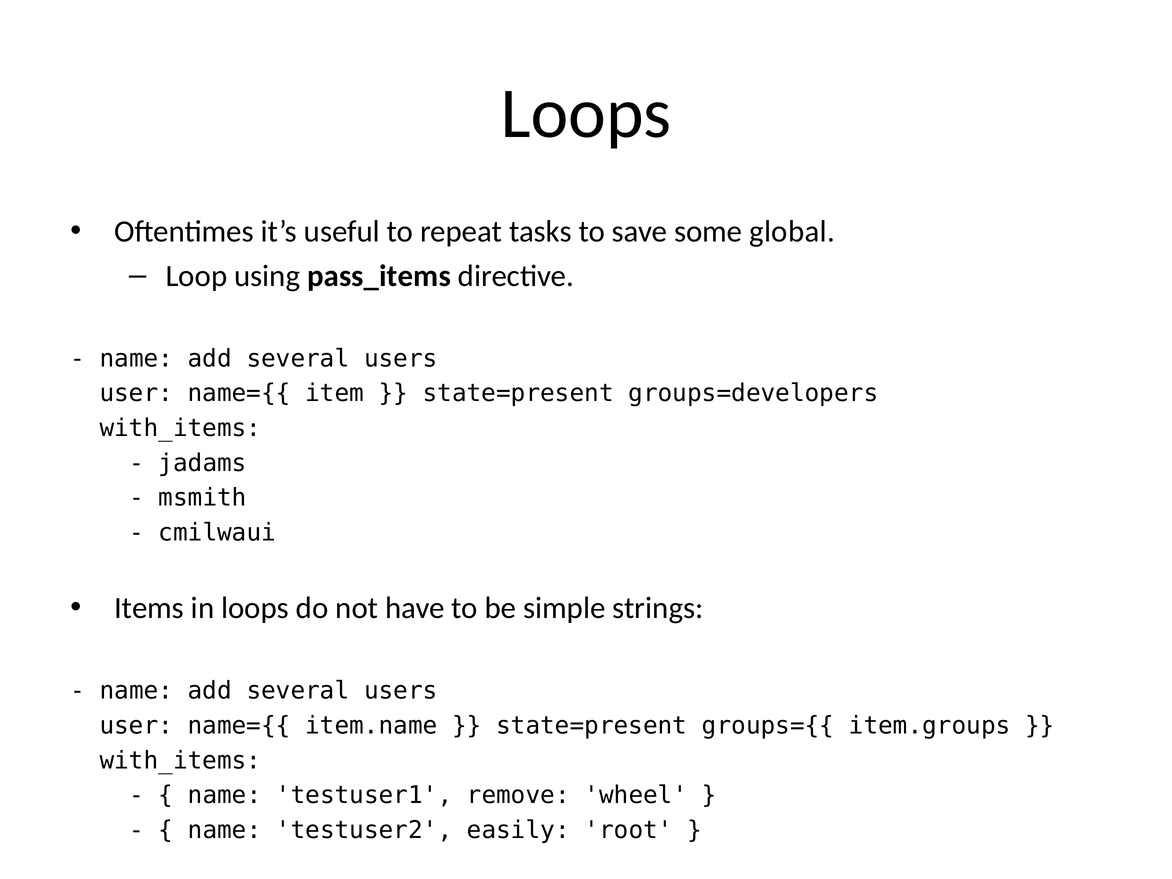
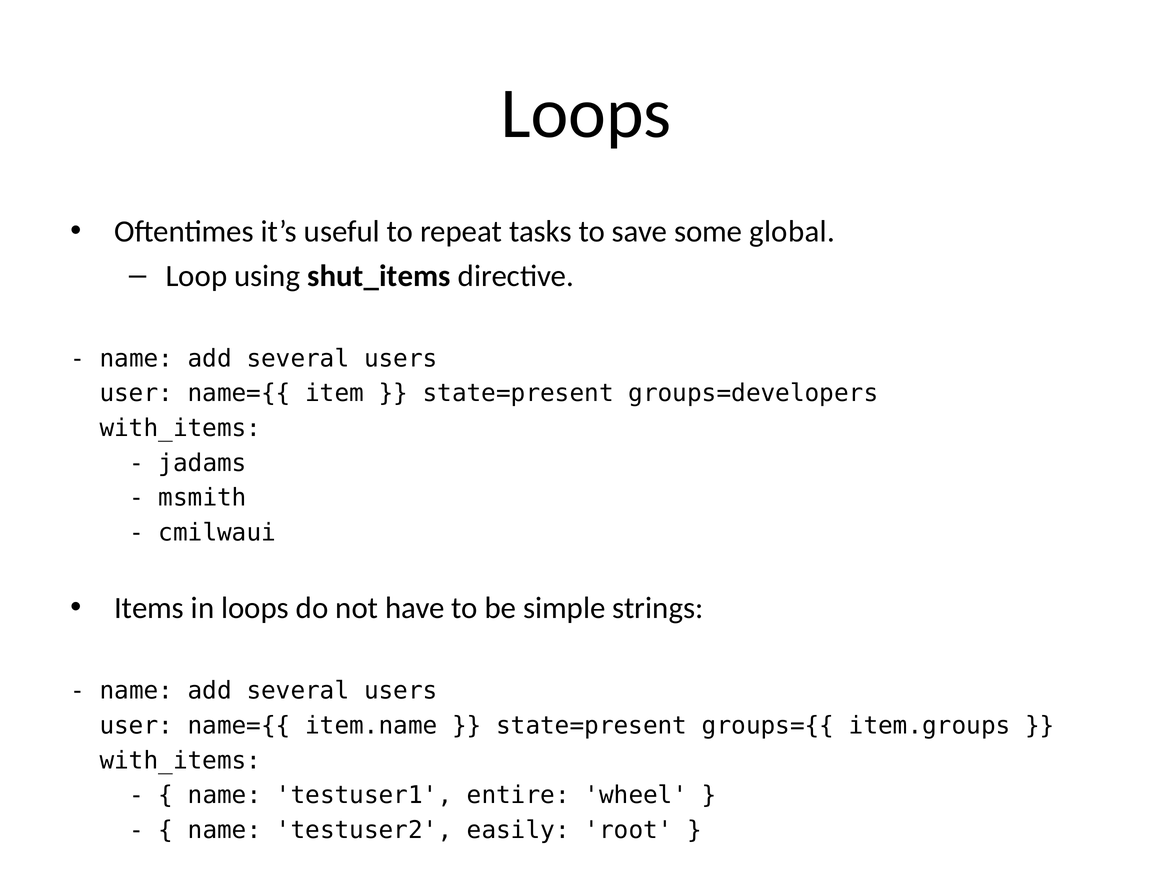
pass_items: pass_items -> shut_items (379, 276)
remove: remove -> entire (518, 795)
